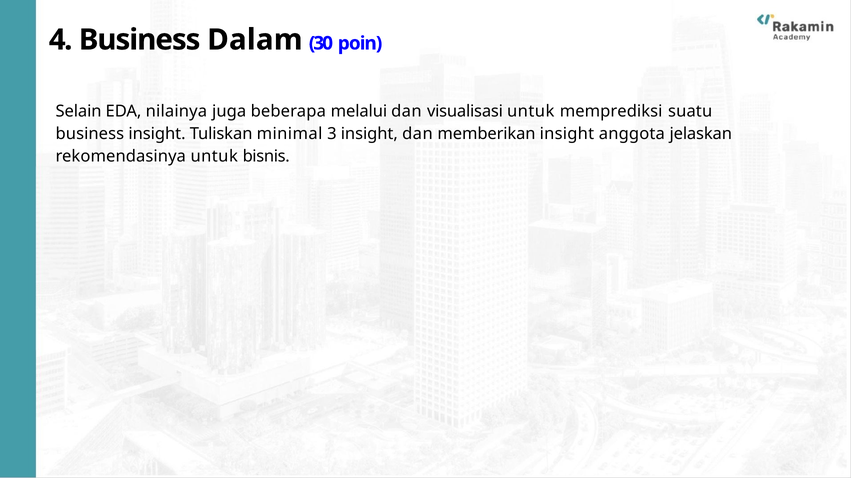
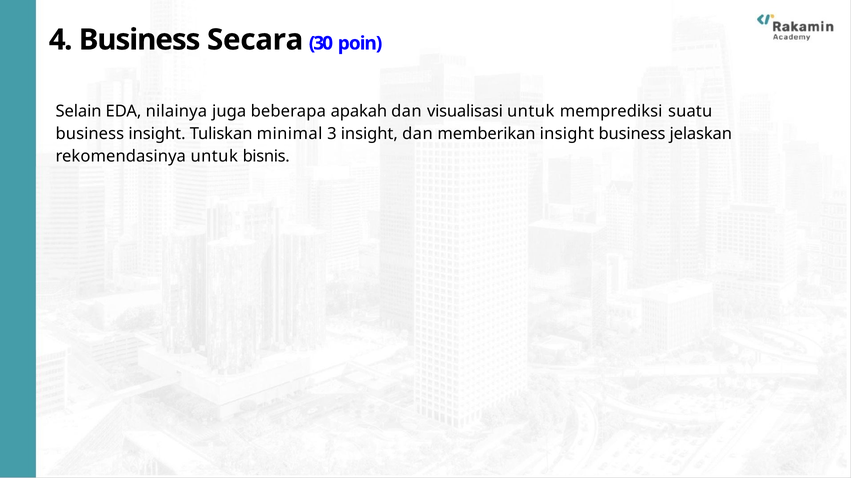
Dalam: Dalam -> Secara (255, 40)
melalui: melalui -> apakah (359, 111)
insight anggota: anggota -> business (632, 134)
